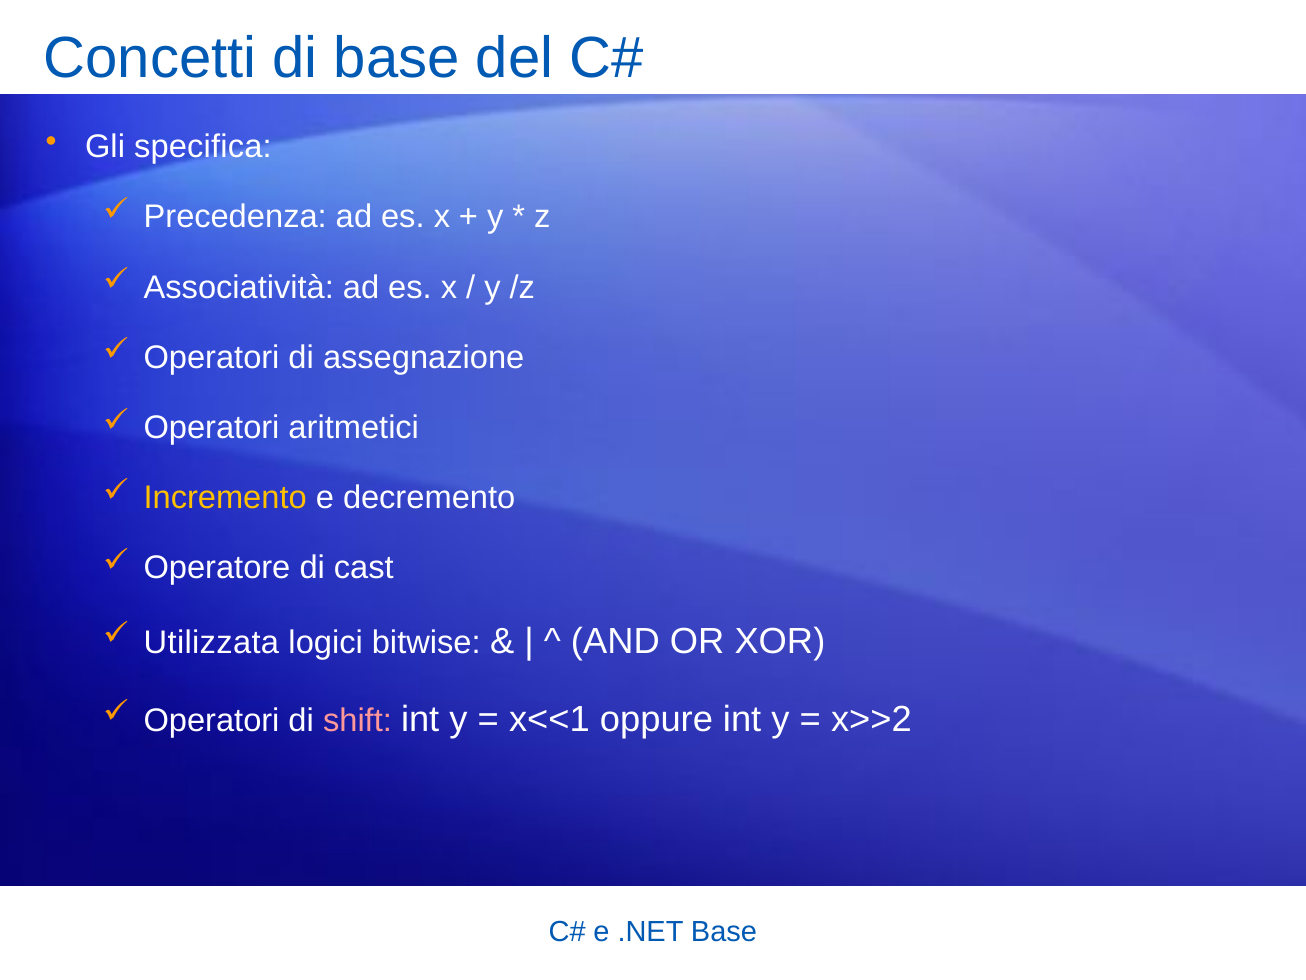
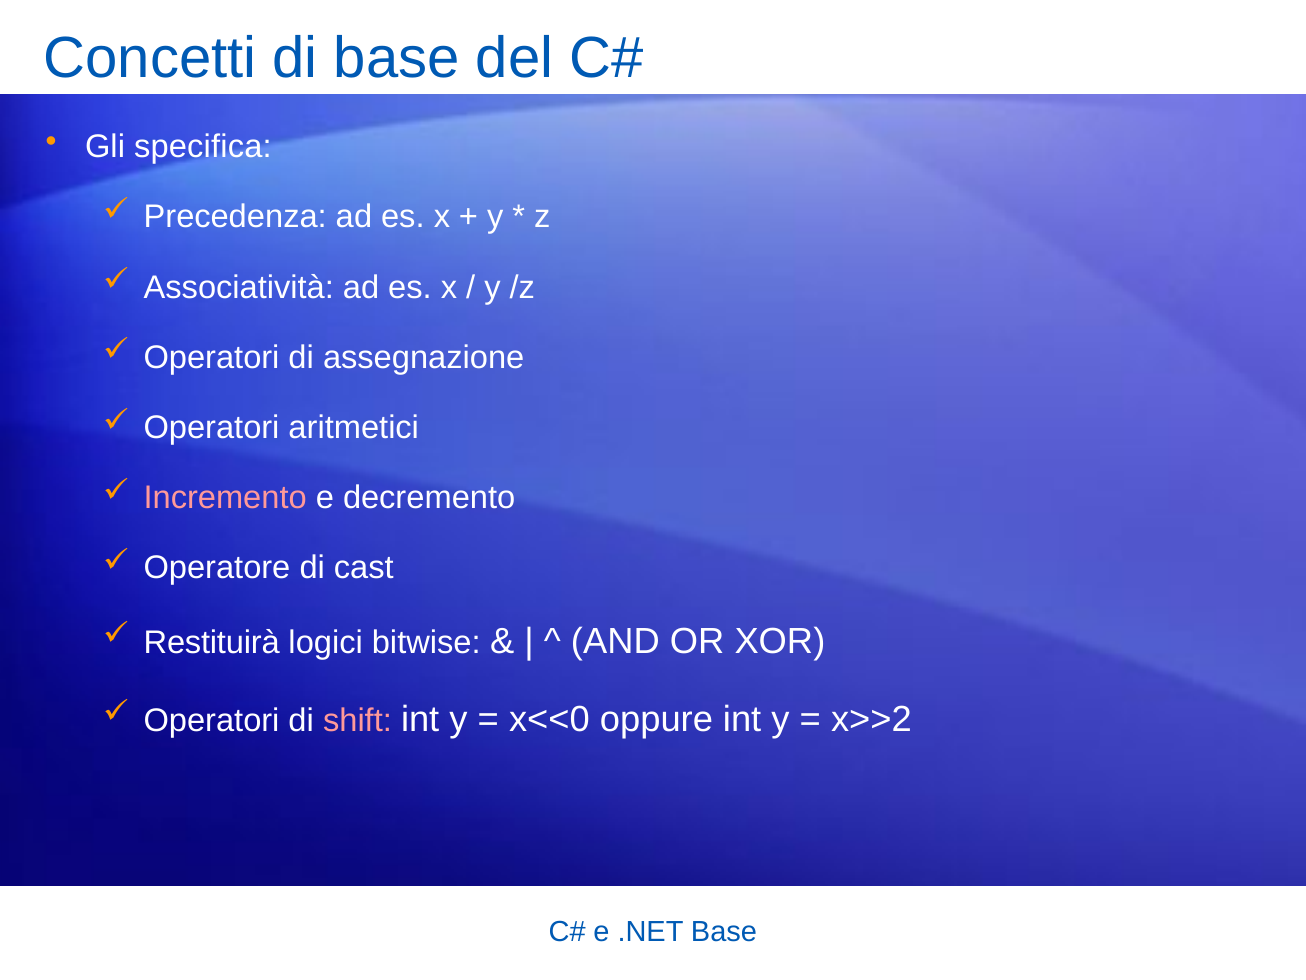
Incremento colour: yellow -> pink (225, 498)
Utilizzata: Utilizzata -> Restituirà (212, 642)
x<<1: x<<1 -> x<<0 (549, 719)
